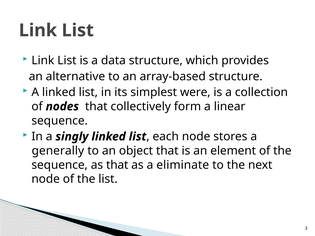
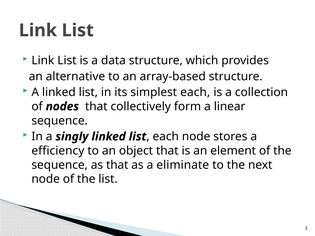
simplest were: were -> each (195, 92)
generally: generally -> efficiency (58, 151)
